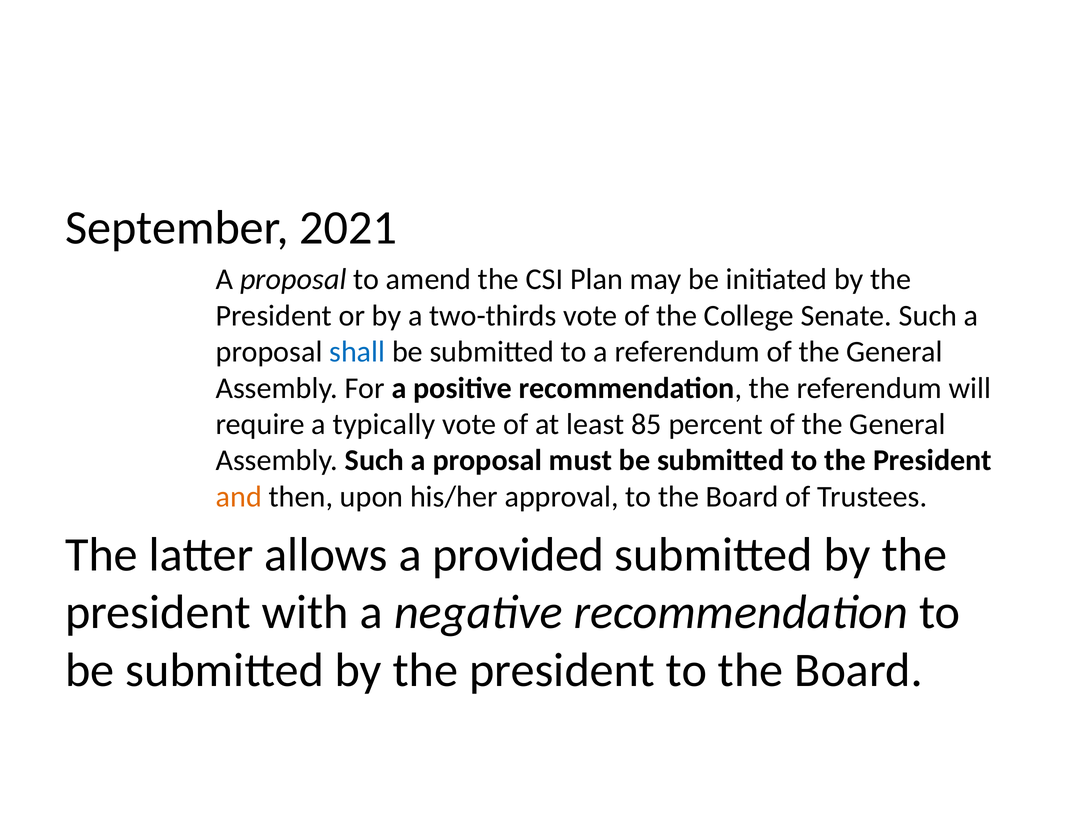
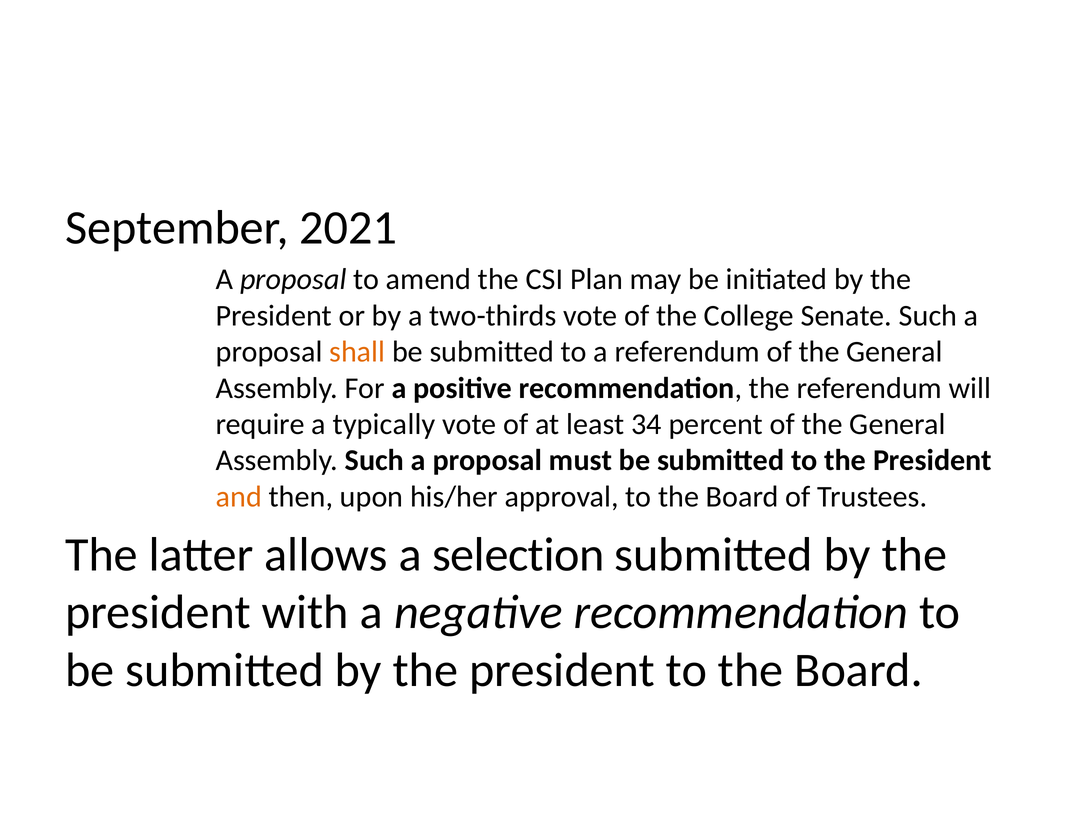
shall colour: blue -> orange (357, 352)
85: 85 -> 34 (646, 424)
provided: provided -> selection (518, 554)
